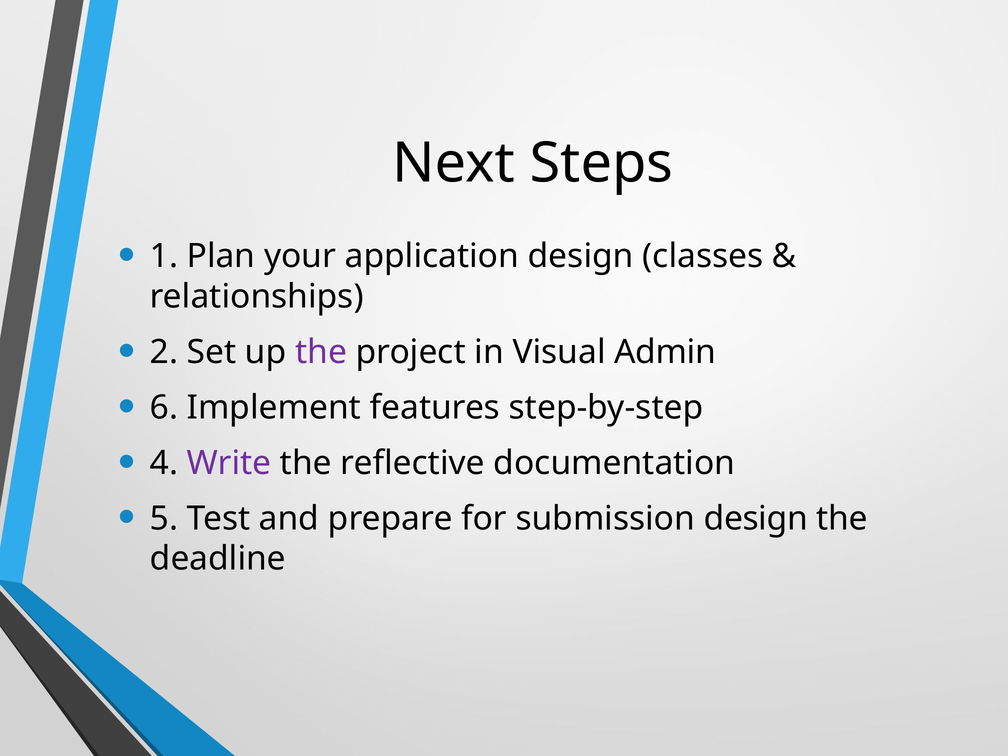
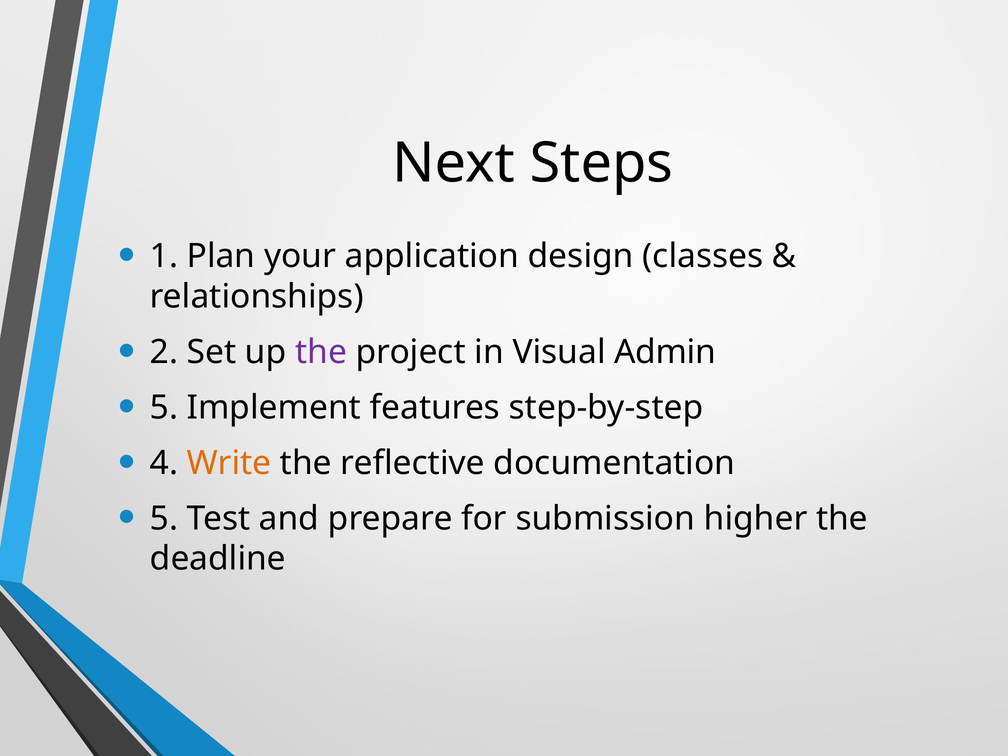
6: 6 -> 5 (164, 408)
Write colour: purple -> orange (229, 463)
submission design: design -> higher (756, 518)
